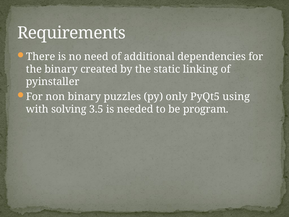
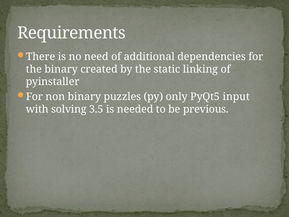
using: using -> input (236, 97)
program: program -> previous (206, 109)
